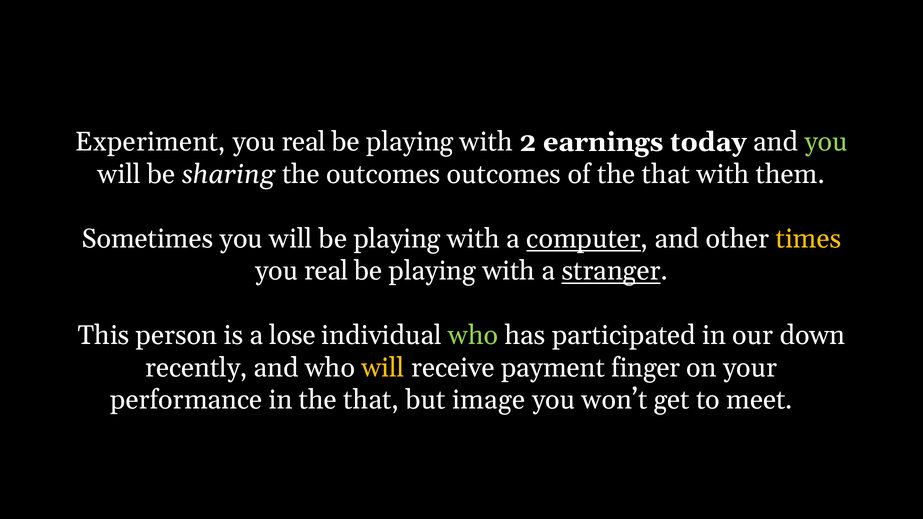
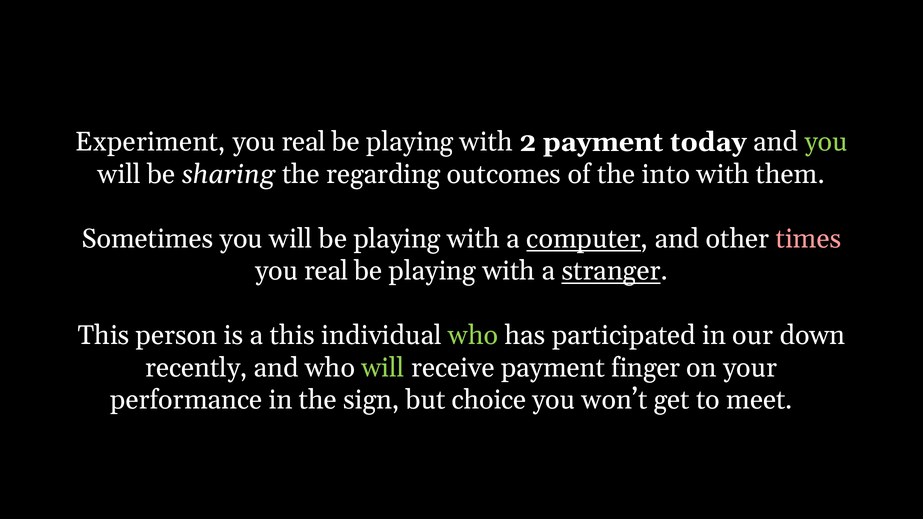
2 earnings: earnings -> payment (603, 142)
the outcomes: outcomes -> regarding (384, 174)
of the that: that -> into (666, 174)
times colour: yellow -> pink (808, 239)
a lose: lose -> this (292, 336)
will colour: yellow -> light green (383, 368)
in the that: that -> sign (371, 400)
image: image -> choice (489, 400)
